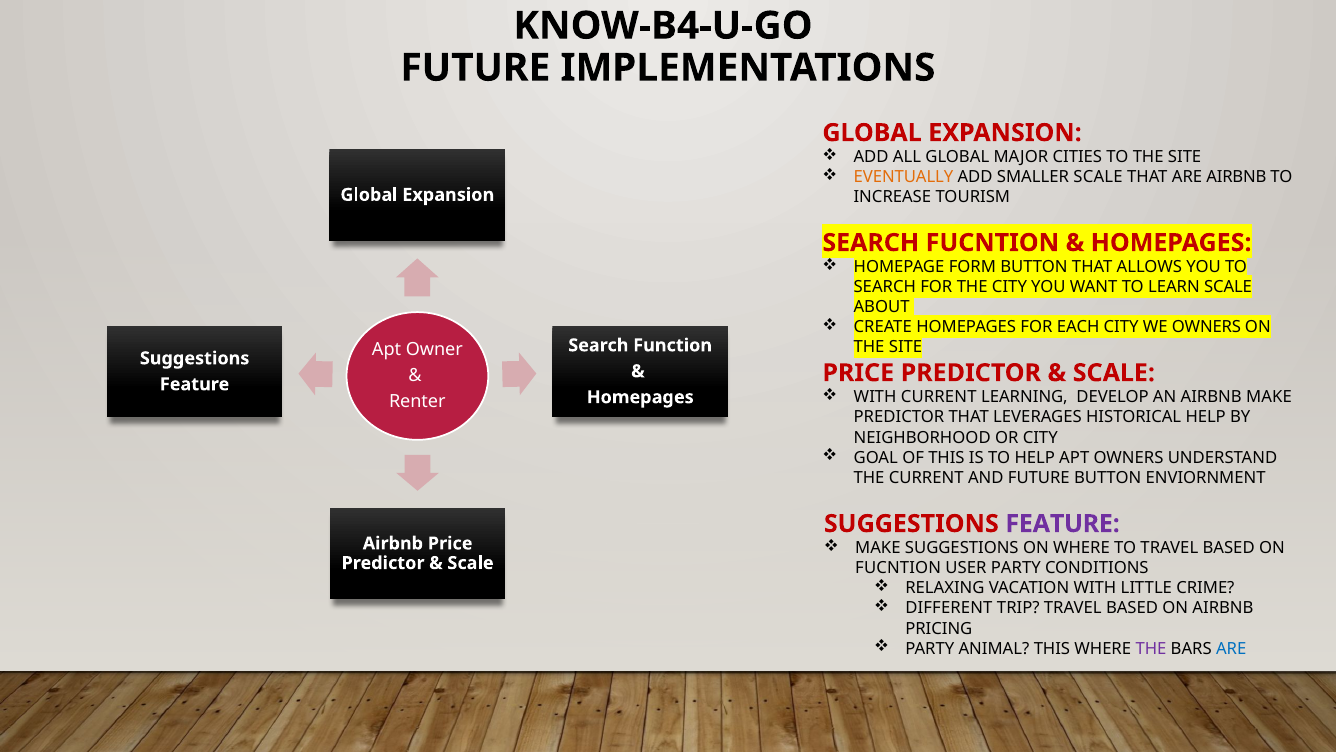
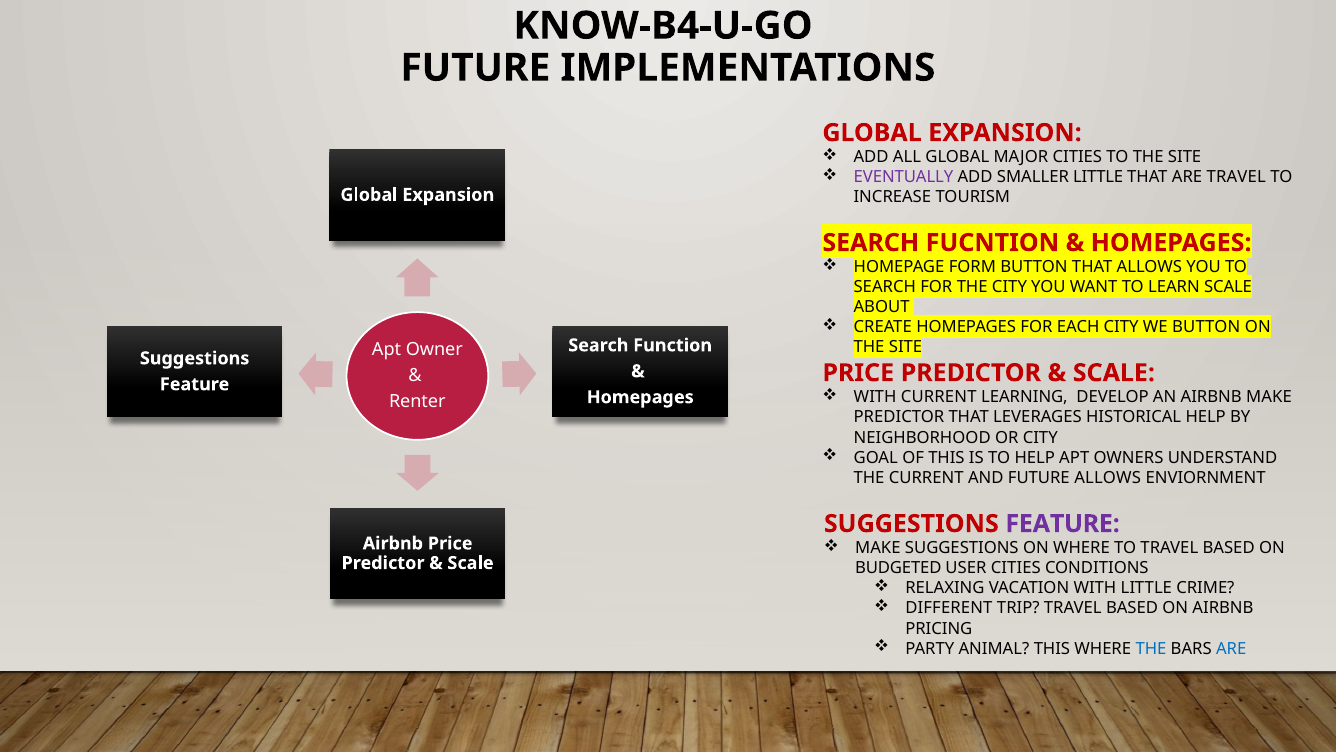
EVENTUALLY colour: orange -> purple (903, 177)
SMALLER SCALE: SCALE -> LITTLE (1098, 177)
ARE AIRBNB: AIRBNB -> TRAVEL (1236, 177)
WE OWNERS: OWNERS -> BUTTON (1206, 327)
FUTURE BUTTON: BUTTON -> ALLOWS (1108, 477)
FUCNTION: FUCNTION -> BUDGETED (898, 568)
USER PARTY: PARTY -> CITIES (1016, 568)
THE colour: purple -> blue (1151, 648)
